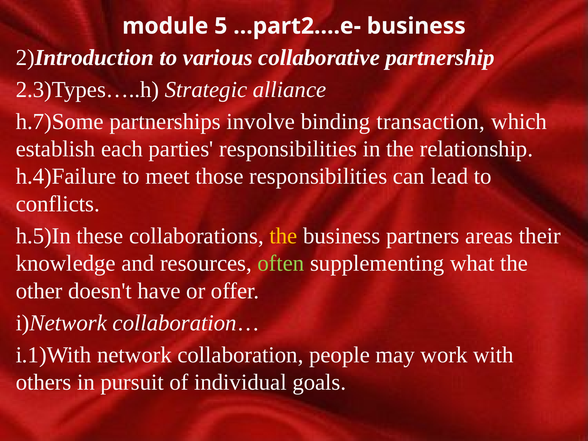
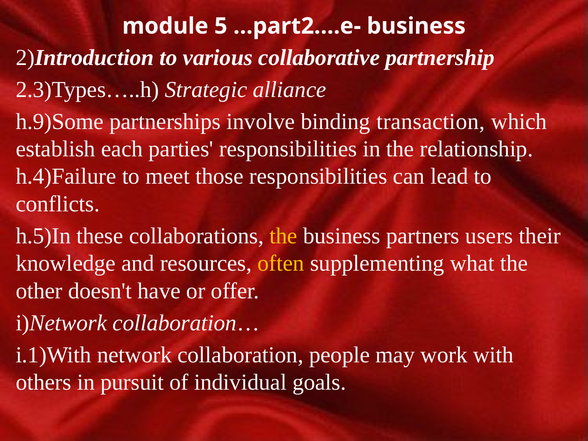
h.7)Some: h.7)Some -> h.9)Some (60, 122)
areas: areas -> users (489, 236)
often colour: light green -> yellow (281, 263)
